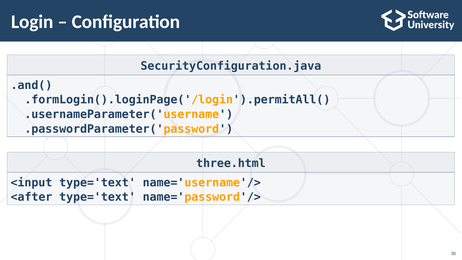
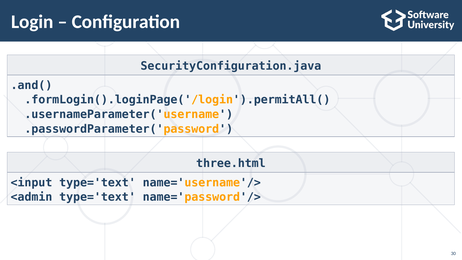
<after: <after -> <admin (31, 197)
